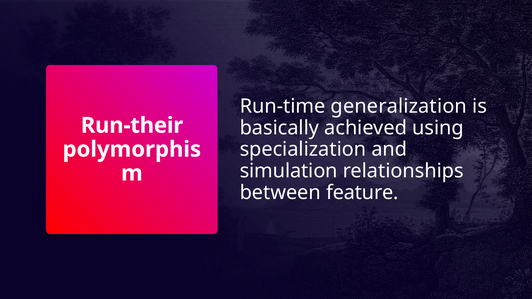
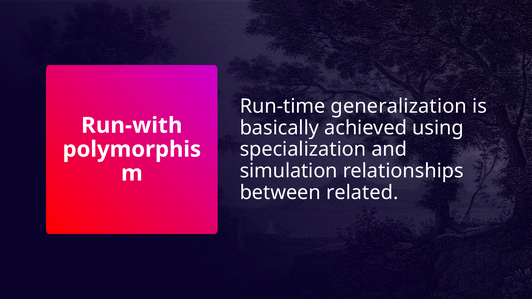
Run-their: Run-their -> Run-with (132, 126)
feature: feature -> related (362, 193)
